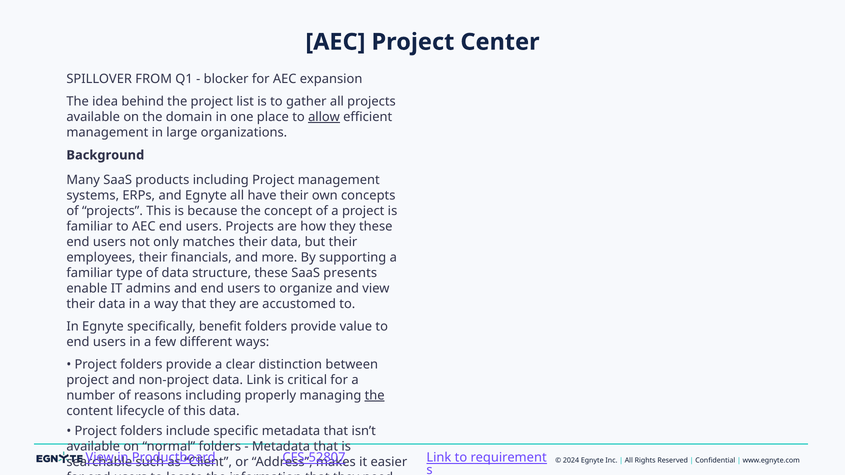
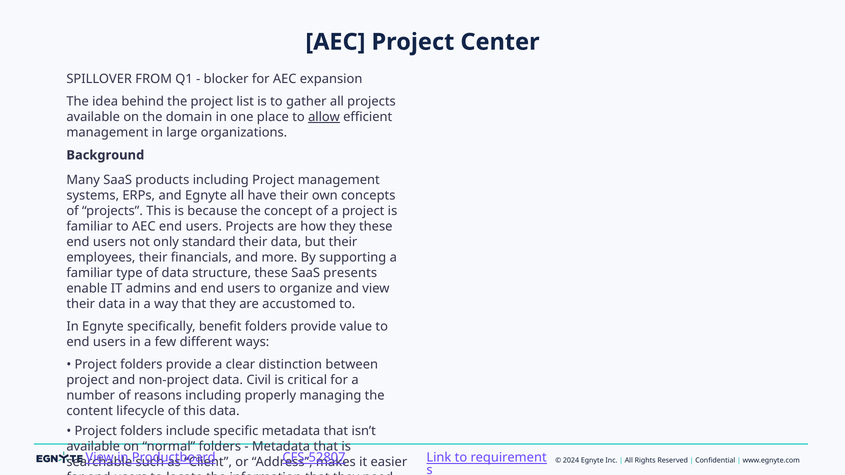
matches: matches -> standard (209, 242)
data Link: Link -> Civil (259, 380)
the underline: present -> none (375, 396)
